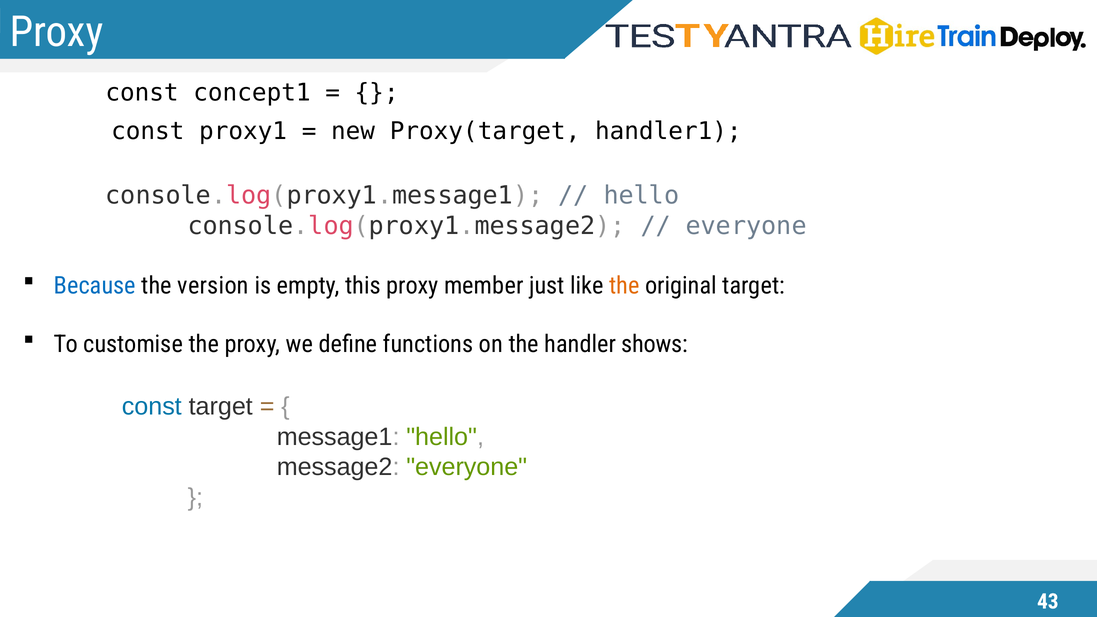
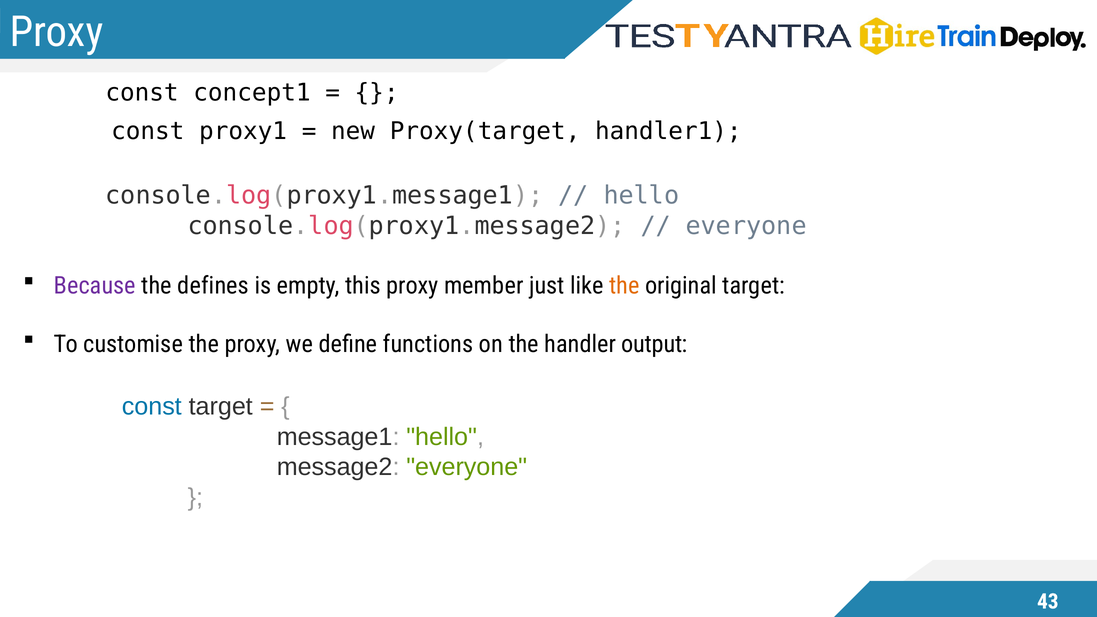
Because colour: blue -> purple (95, 286)
version: version -> defines (213, 286)
shows: shows -> output (655, 344)
